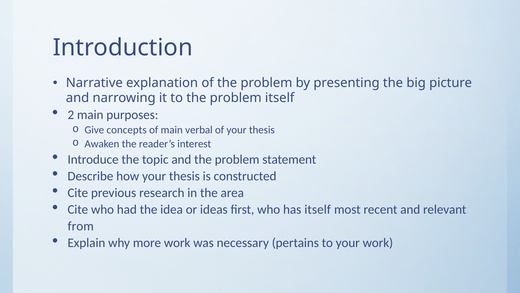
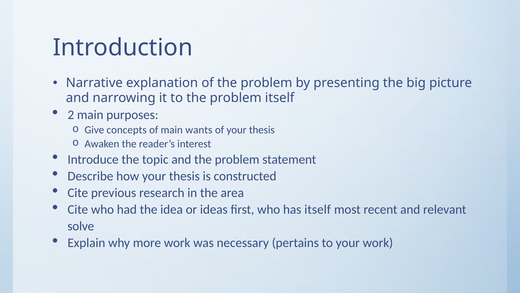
verbal: verbal -> wants (199, 130)
from: from -> solve (81, 226)
